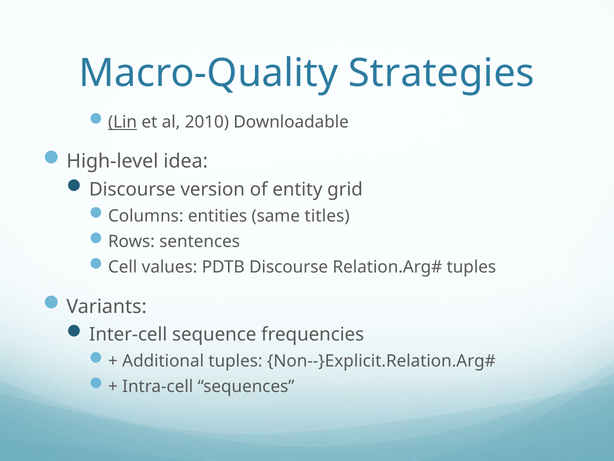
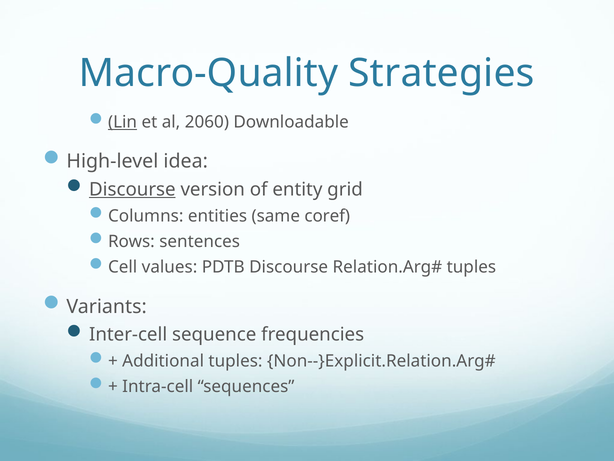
2010: 2010 -> 2060 (207, 122)
Discourse underline: none -> present (132, 189)
titles: titles -> coref (327, 216)
